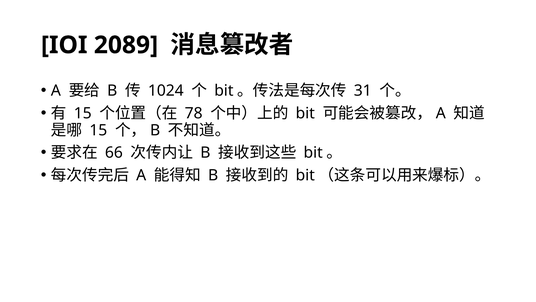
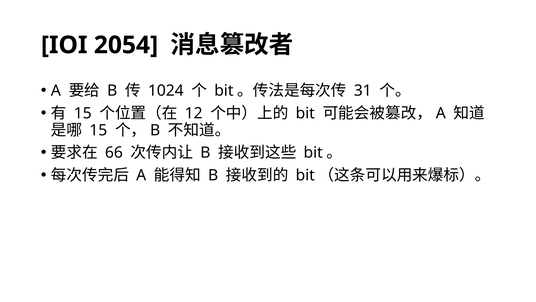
2089: 2089 -> 2054 (126, 45)
78: 78 -> 12 (194, 113)
